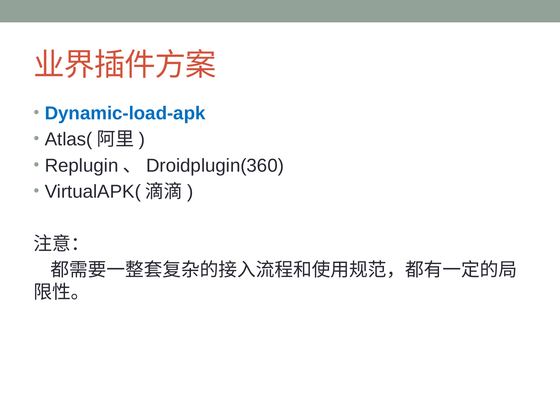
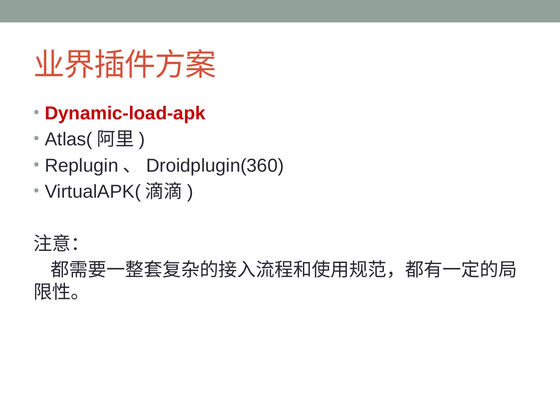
Dynamic-load-apk colour: blue -> red (125, 113)
